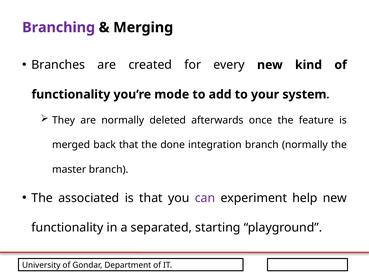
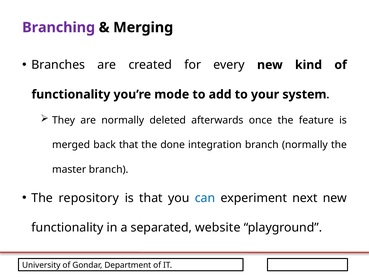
associated: associated -> repository (89, 198)
can colour: purple -> blue (205, 198)
help: help -> next (305, 198)
starting: starting -> website (218, 227)
